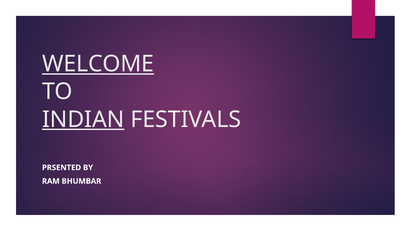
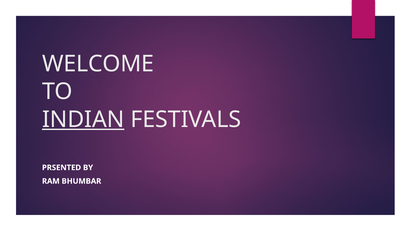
WELCOME underline: present -> none (98, 64)
